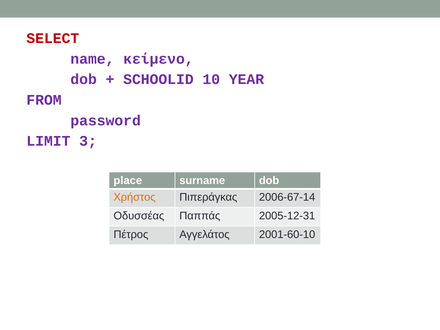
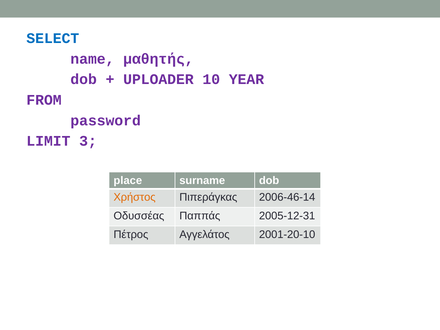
SELECT colour: red -> blue (53, 38)
κείμενο: κείμενο -> μαθητής (158, 59)
SCHOOLID: SCHOOLID -> UPLOADER (158, 79)
2006-67-14: 2006-67-14 -> 2006-46-14 (287, 197)
2001-60-10: 2001-60-10 -> 2001-20-10 (287, 235)
